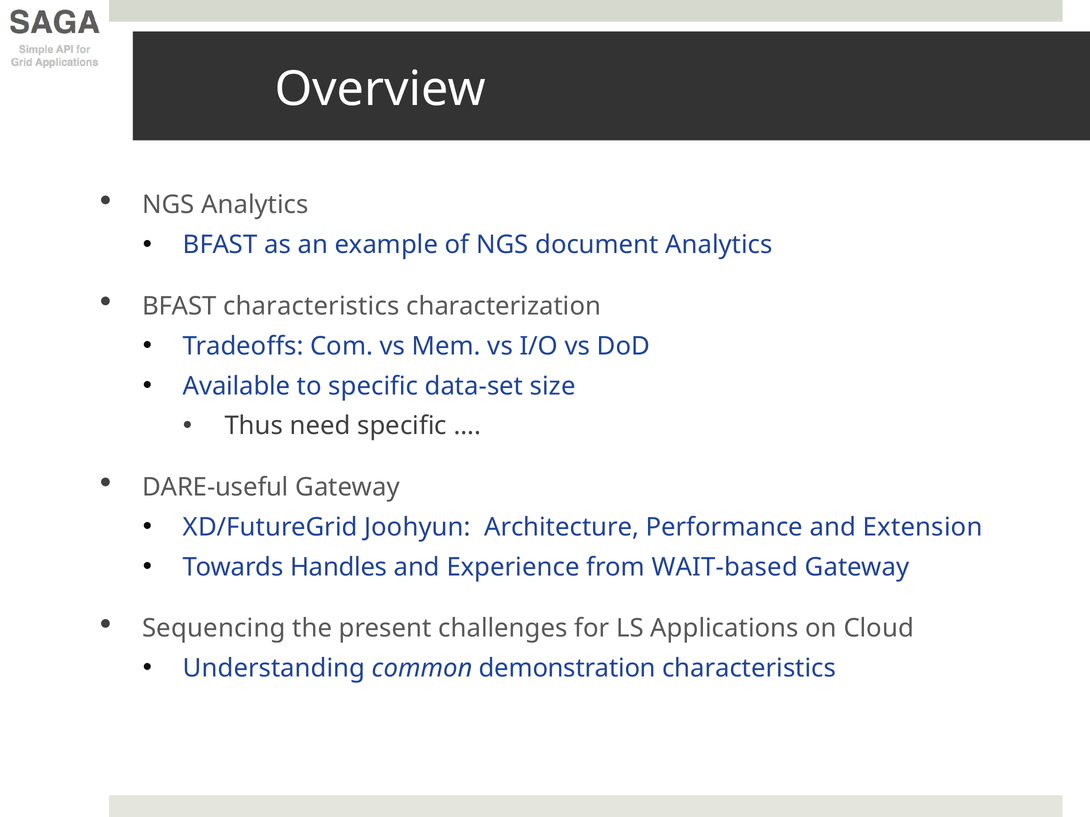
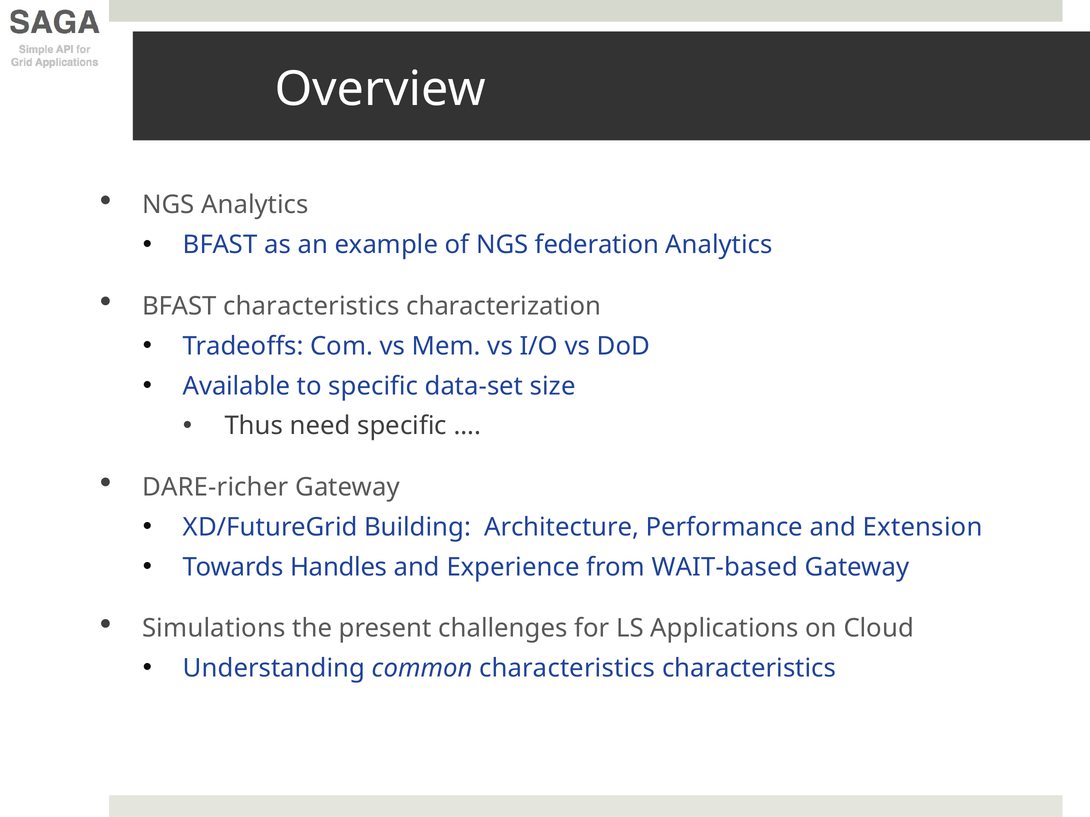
document: document -> federation (597, 245)
DARE-useful: DARE-useful -> DARE-richer (215, 487)
Joohyun: Joohyun -> Building (418, 527)
Sequencing: Sequencing -> Simulations (214, 629)
common demonstration: demonstration -> characteristics (567, 669)
